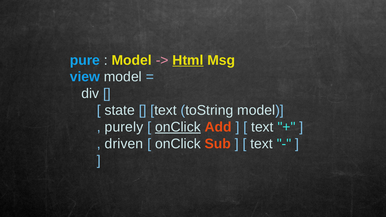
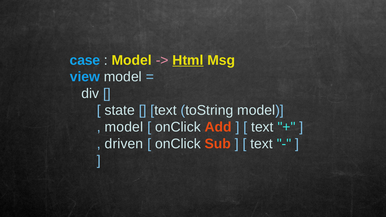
pure: pure -> case (85, 60)
purely: purely -> model (124, 127)
onClick underline: present -> none (178, 127)
